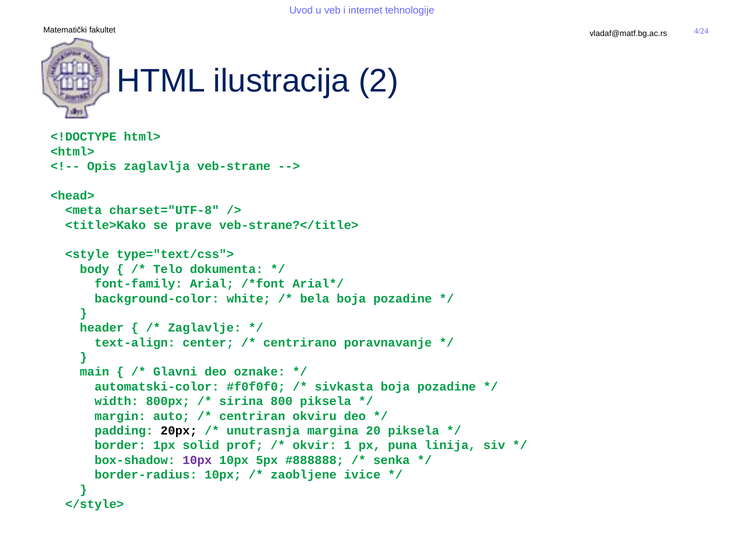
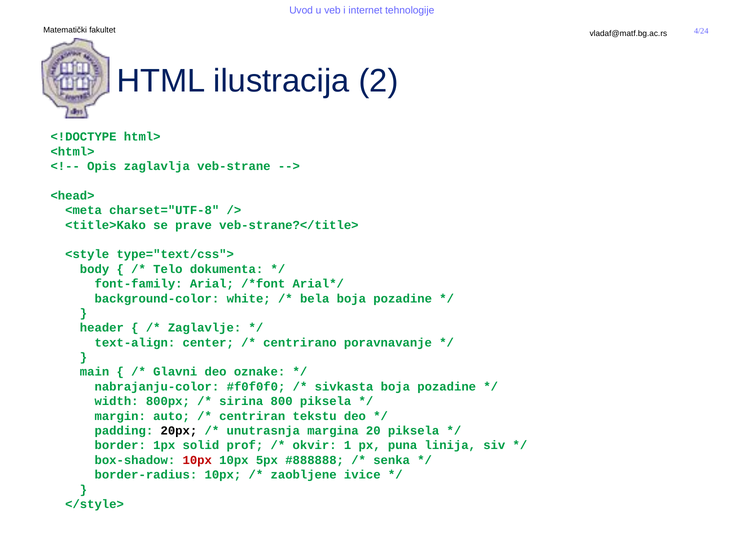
automatski-color: automatski-color -> nabrajanju-color (157, 386)
okviru: okviru -> tekstu (315, 416)
10px colour: purple -> red (197, 460)
